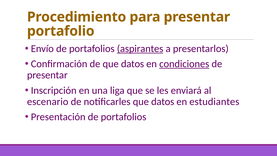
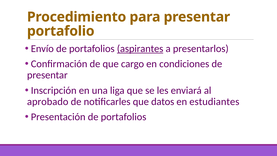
de que datos: datos -> cargo (133, 64)
condiciones underline: present -> none (184, 64)
escenario: escenario -> aprobado (48, 101)
